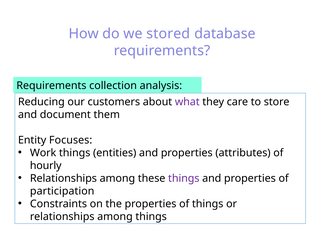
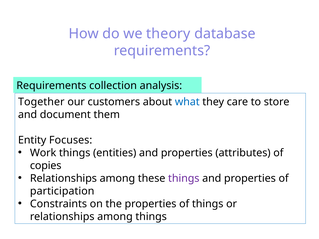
stored: stored -> theory (168, 34)
Reducing: Reducing -> Together (41, 102)
what colour: purple -> blue (187, 102)
hourly: hourly -> copies (46, 166)
